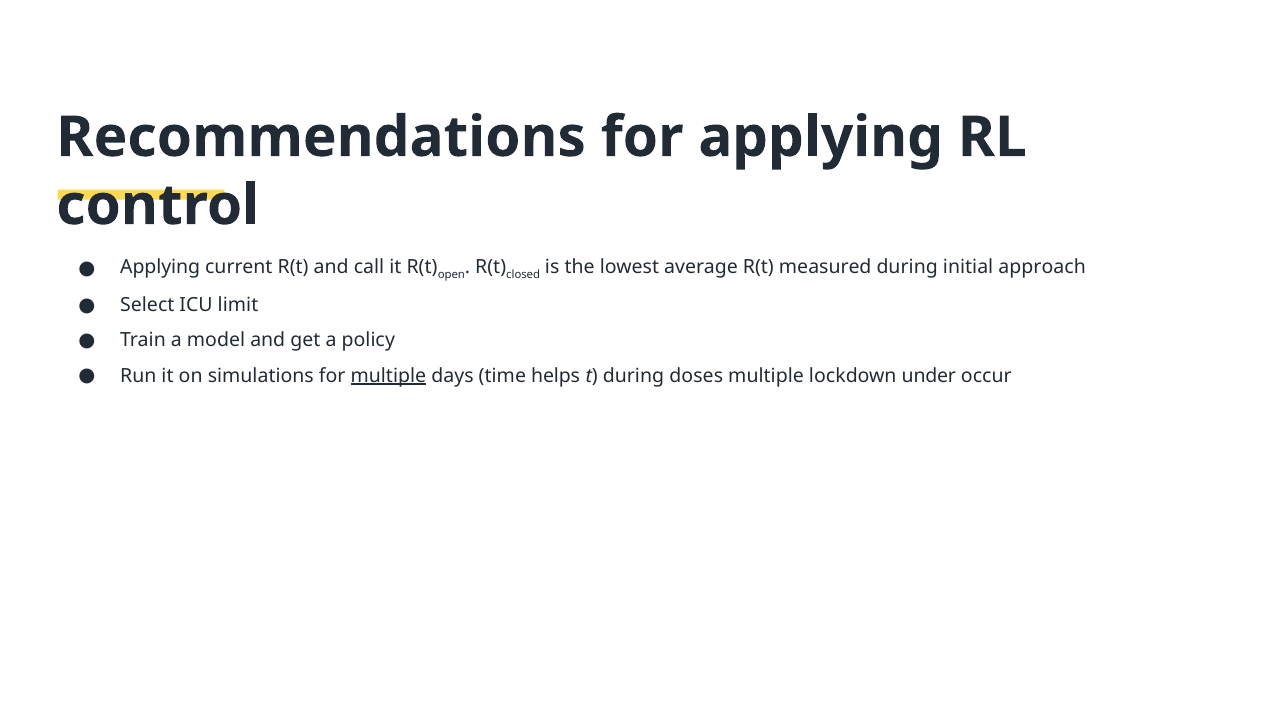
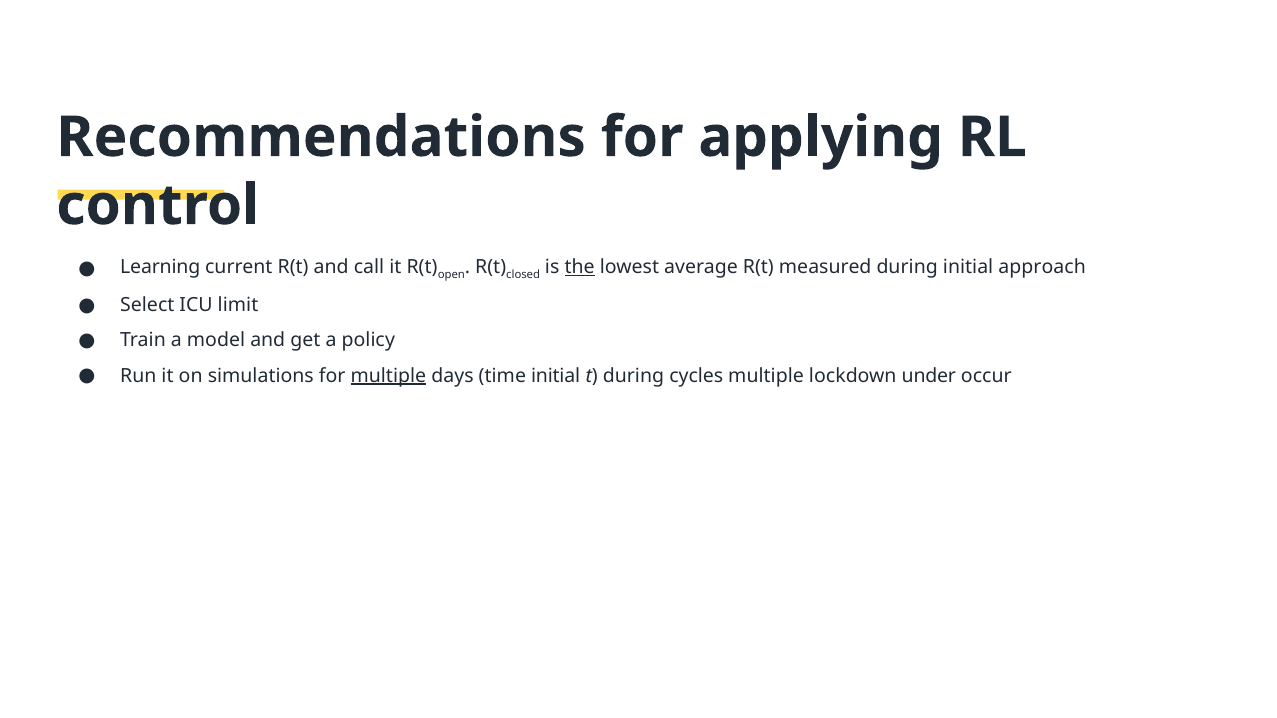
Applying: Applying -> Learning (160, 267)
the underline: none -> present (580, 267)
time helps: helps -> initial (556, 376)
doses: doses -> cycles (696, 376)
